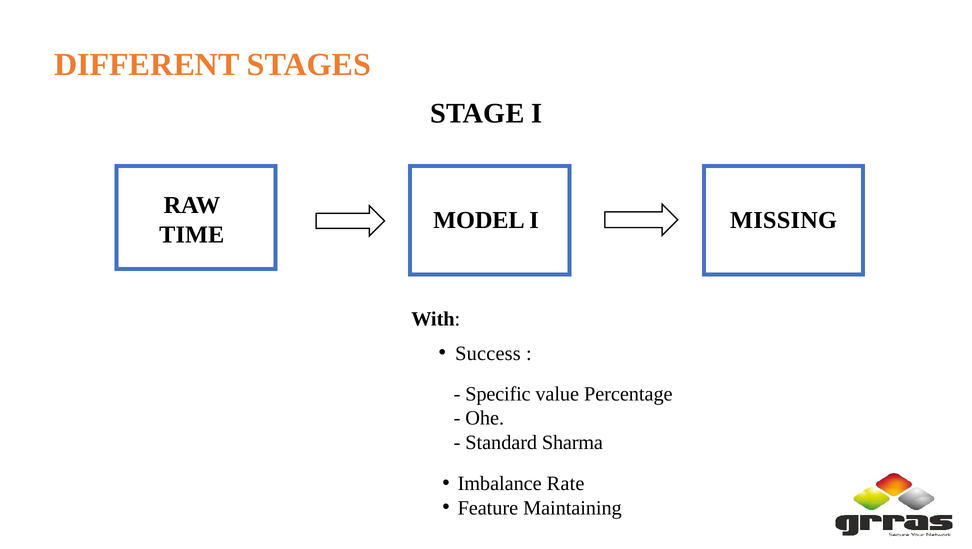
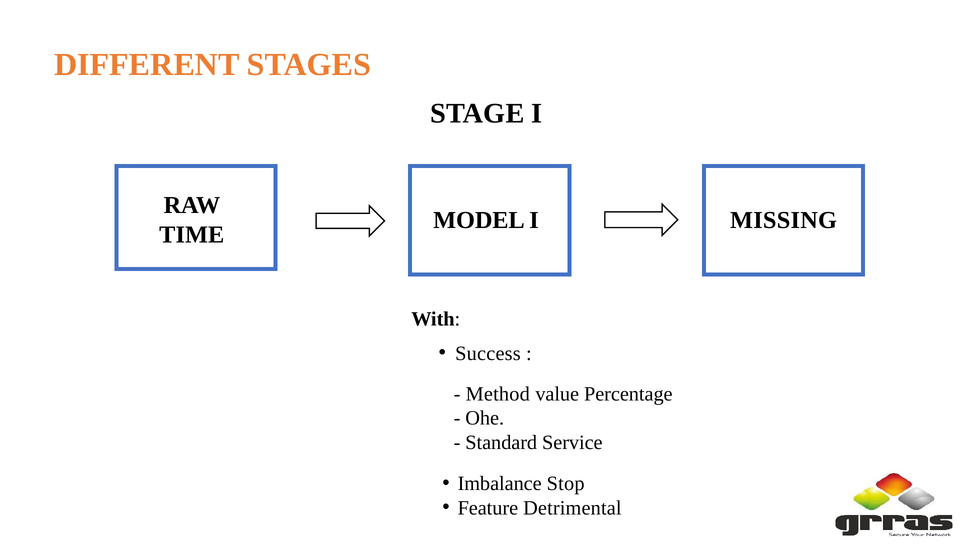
Specific: Specific -> Method (498, 394)
Sharma: Sharma -> Service (572, 442)
Rate: Rate -> Stop (566, 484)
Maintaining: Maintaining -> Detrimental (572, 508)
